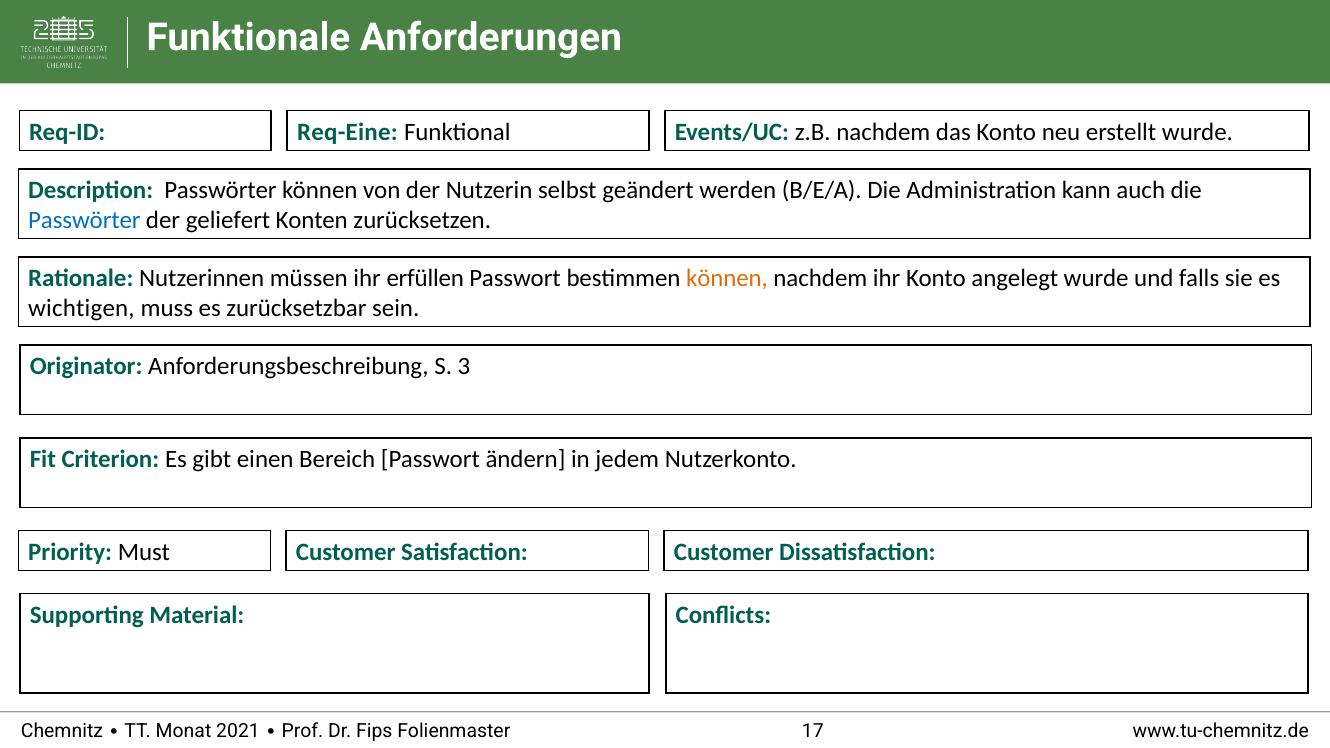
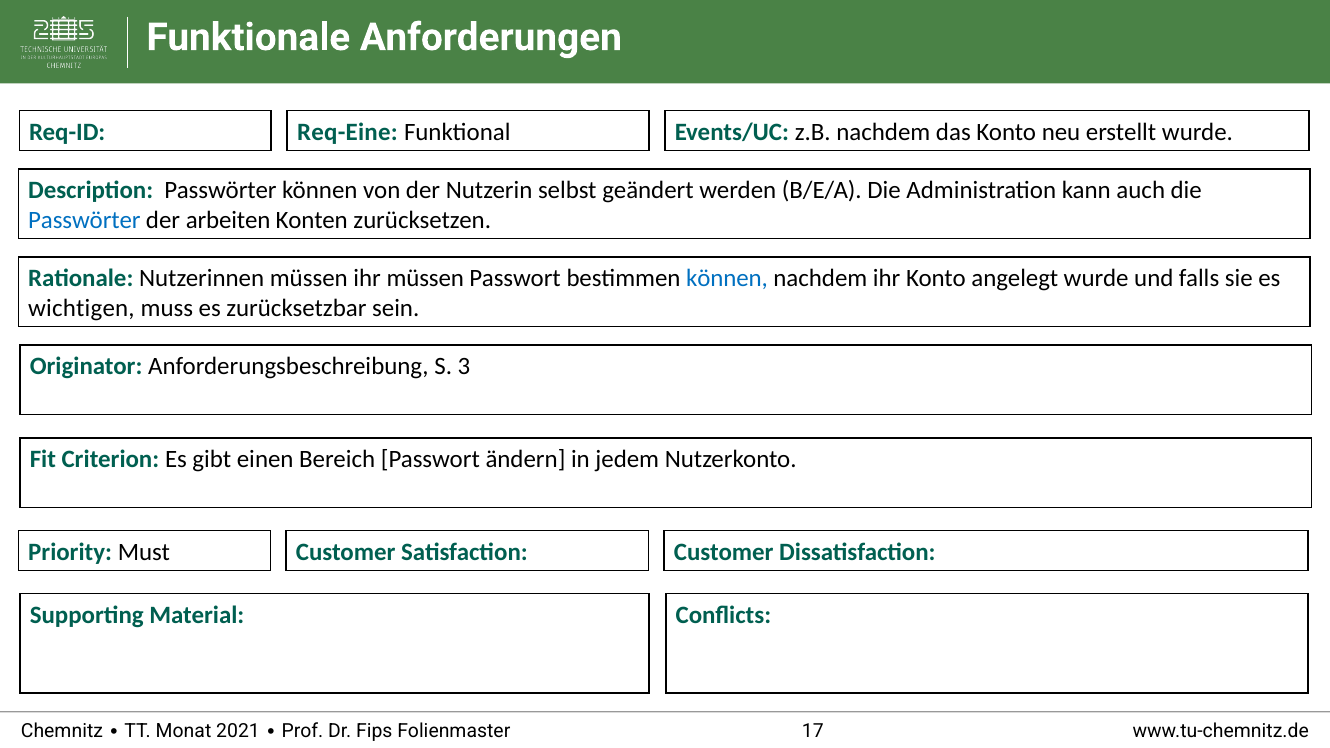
geliefert: geliefert -> arbeiten (228, 220)
ihr erfüllen: erfüllen -> müssen (425, 279)
können colour: orange -> blue (727, 279)
